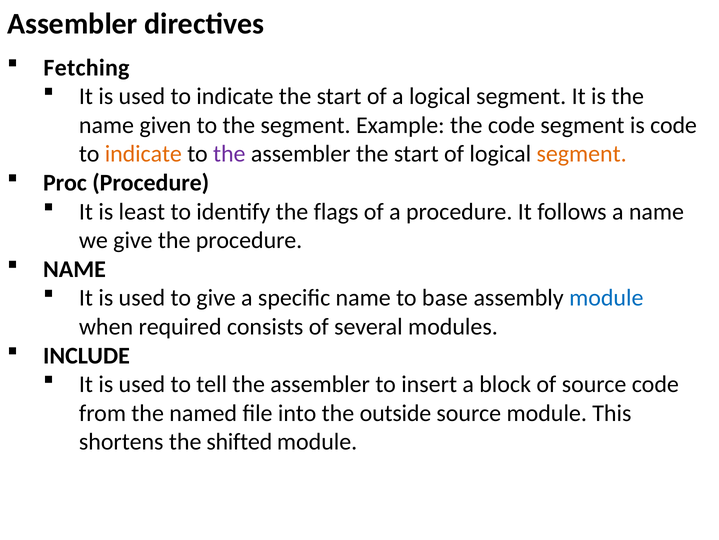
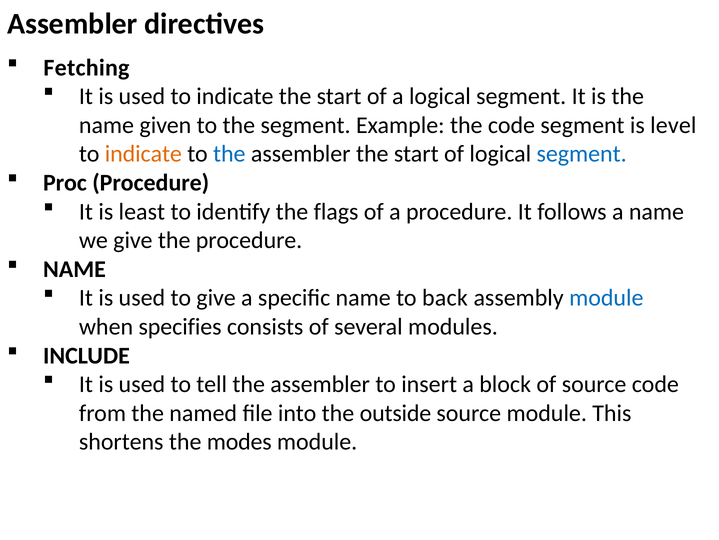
is code: code -> level (673, 125)
the colour: purple -> blue (229, 154)
segment colour: orange -> blue (582, 154)
base: base -> back (445, 298)
required: required -> specifies (180, 326)
shifted: shifted -> modes (239, 441)
